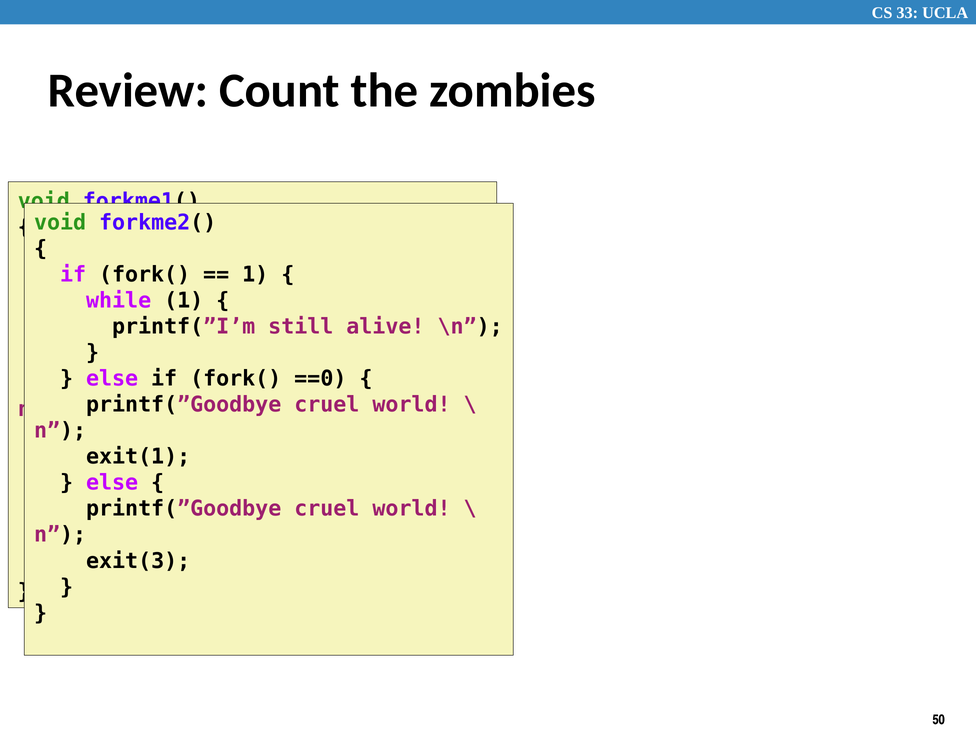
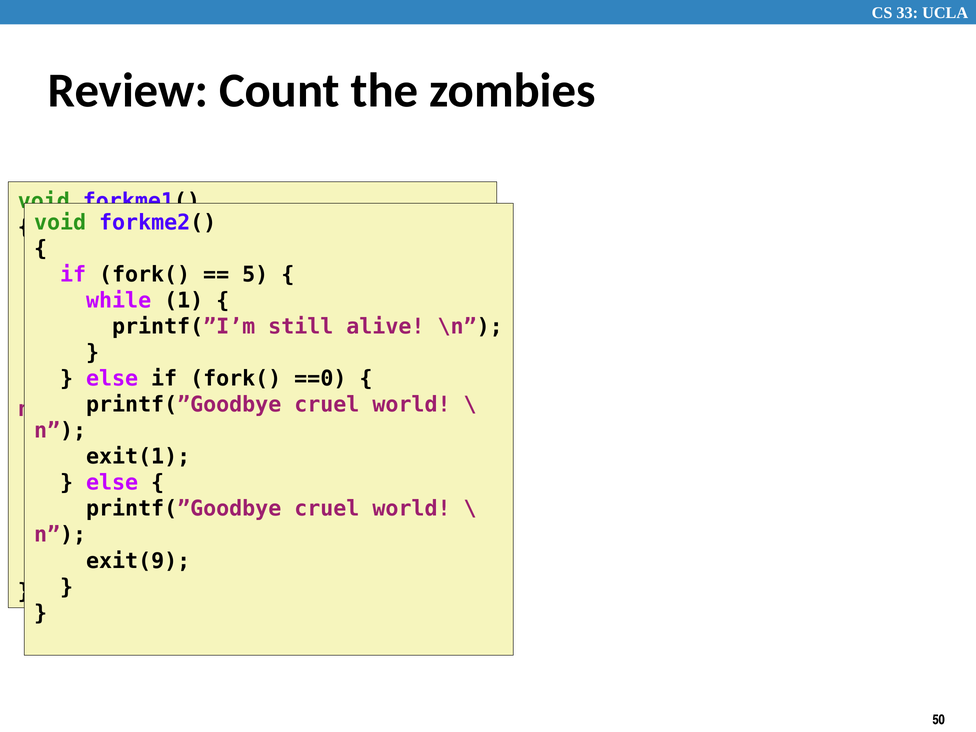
1: 1 -> 5 (255, 275)
exit(3: exit(3 -> exit(9 (138, 561)
